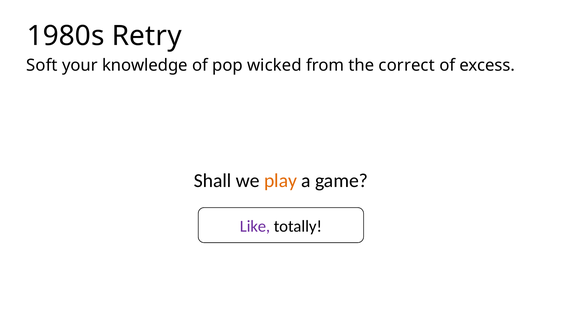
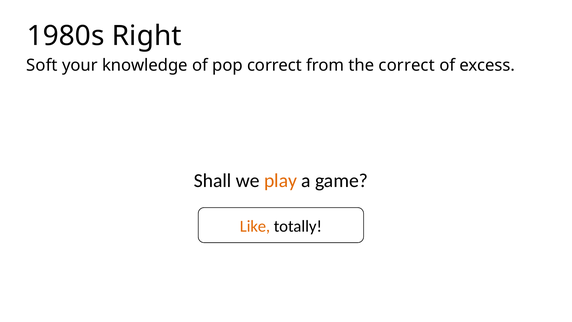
Retry: Retry -> Right (147, 36)
pop wicked: wicked -> correct (274, 65)
Like colour: purple -> orange (255, 226)
